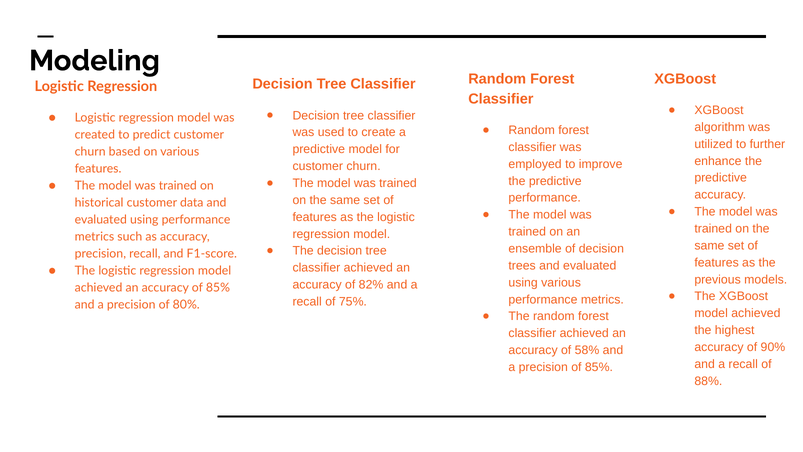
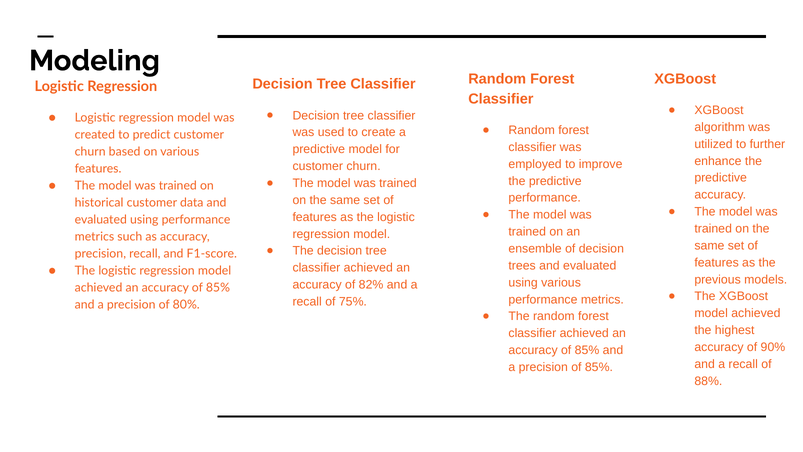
58%: 58% -> 85% (587, 350)
